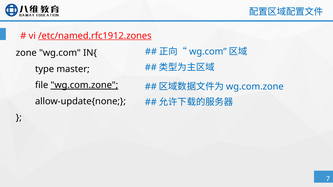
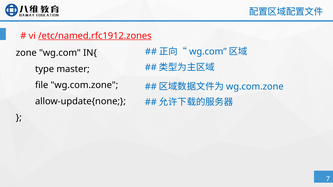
wg.com.zone underline: present -> none (84, 85)
